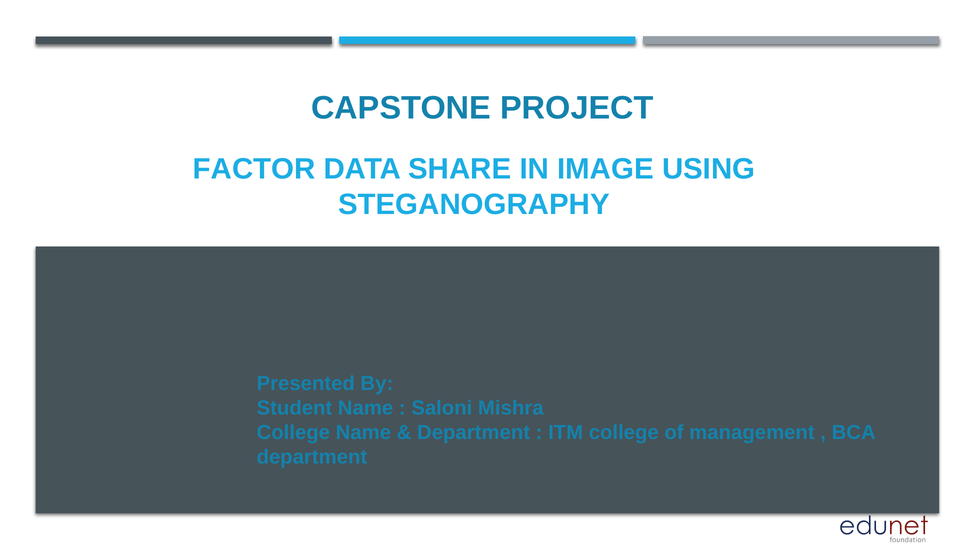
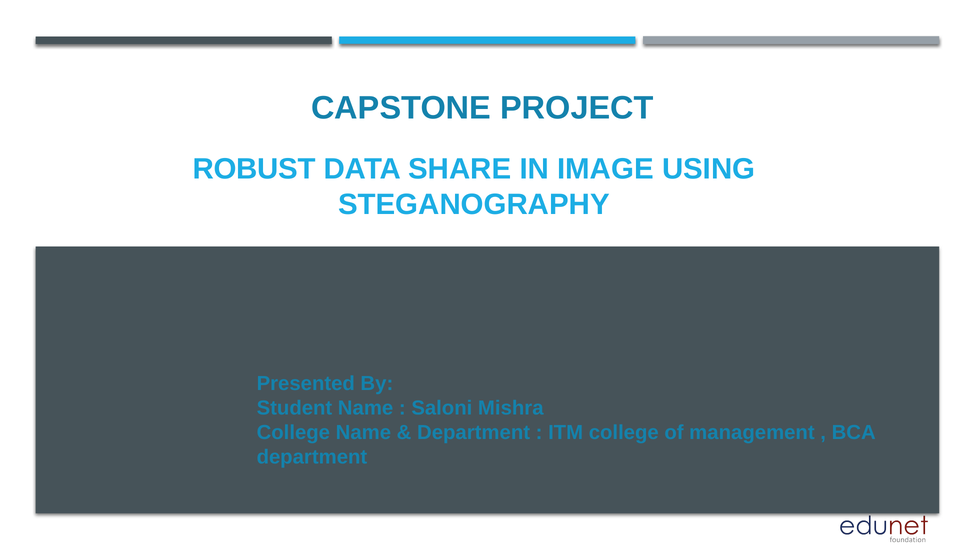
FACTOR: FACTOR -> ROBUST (254, 169)
